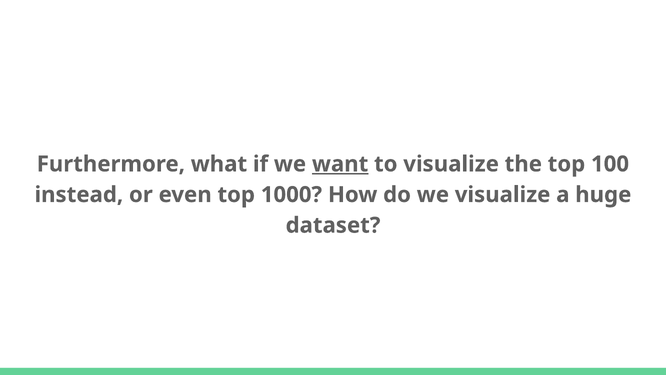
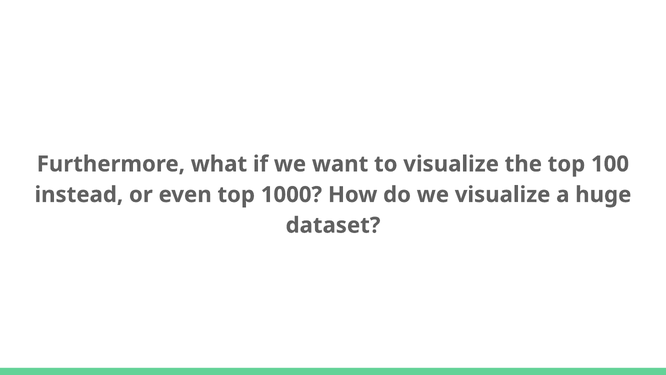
want underline: present -> none (340, 164)
